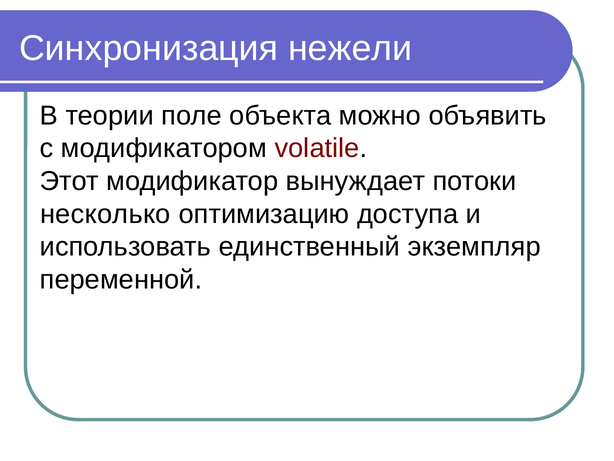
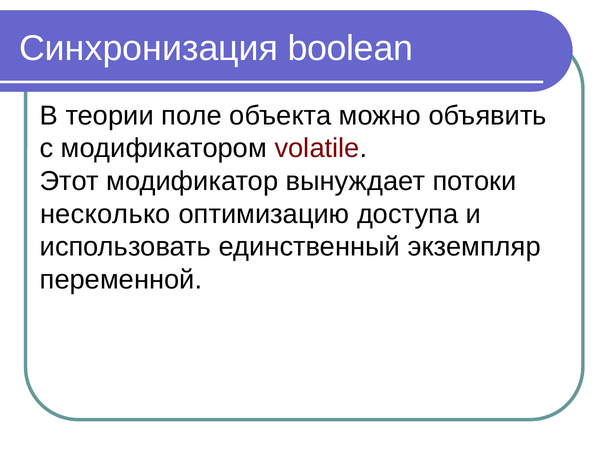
нежели: нежели -> boolean (350, 49)
